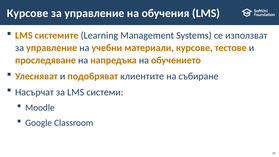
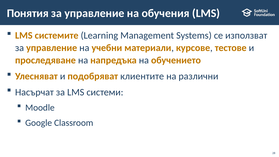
Курсове: Курсове -> Понятия (28, 13)
събиране: събиране -> различни (198, 76)
